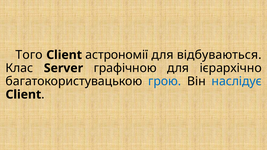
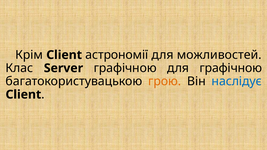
Того: Того -> Крім (29, 55)
відбуваються: відбуваються -> можливостей (219, 55)
для ієрархічно: ієрархічно -> графічною (231, 68)
грою colour: blue -> orange (165, 81)
